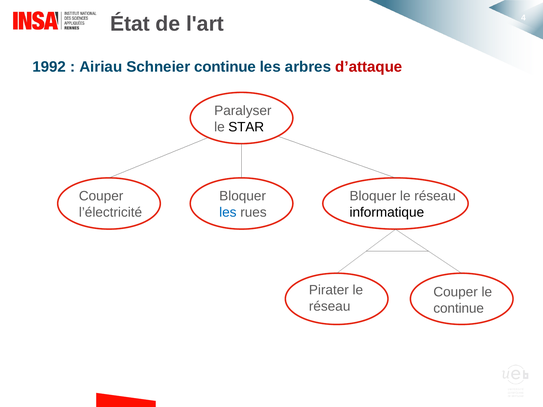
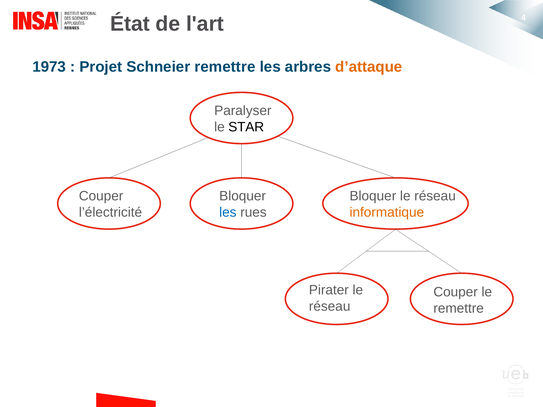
1992: 1992 -> 1973 (49, 67)
Airiau: Airiau -> Projet (101, 67)
Schneier continue: continue -> remettre (225, 67)
d’attaque colour: red -> orange (369, 67)
informatique colour: black -> orange (387, 212)
continue: continue -> remettre (459, 309)
